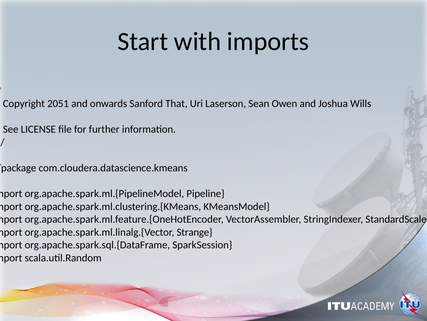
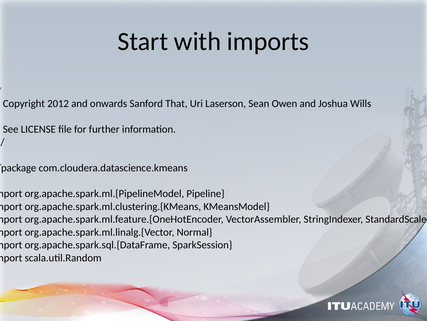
2051: 2051 -> 2012 (58, 104)
Strange: Strange -> Normal (194, 232)
